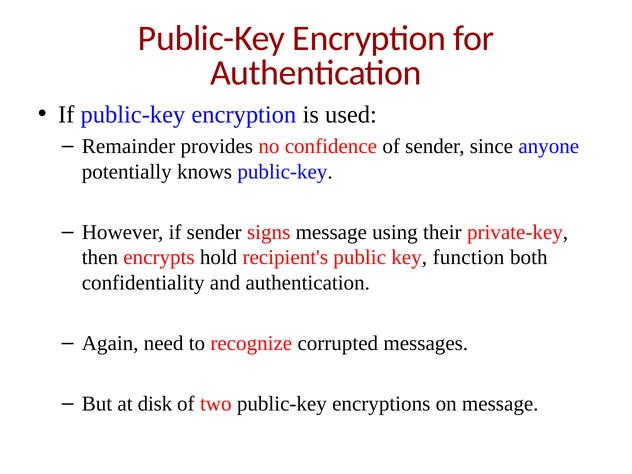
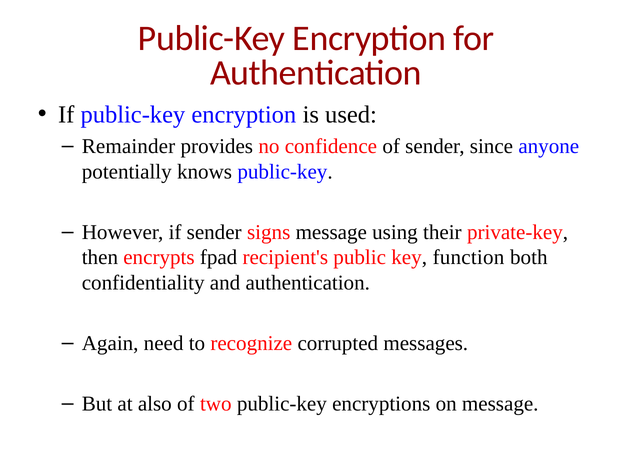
hold: hold -> fpad (219, 257)
disk: disk -> also (155, 404)
